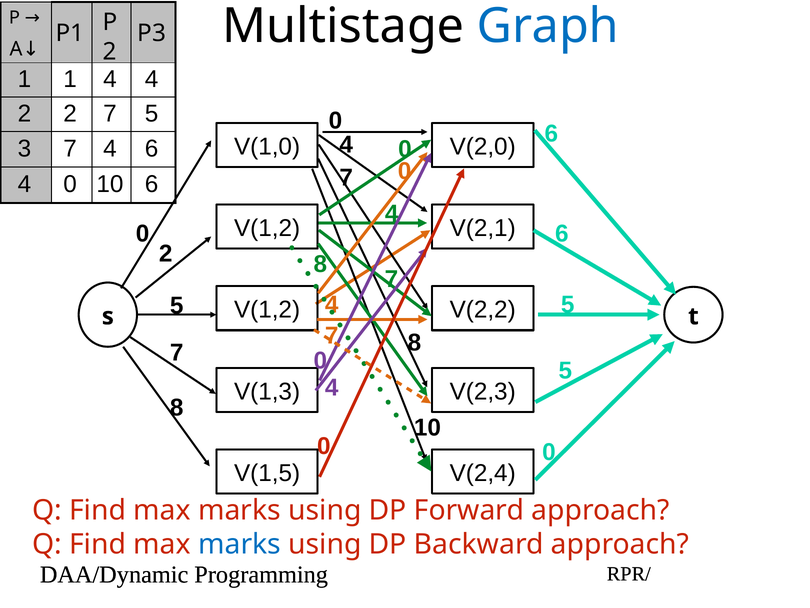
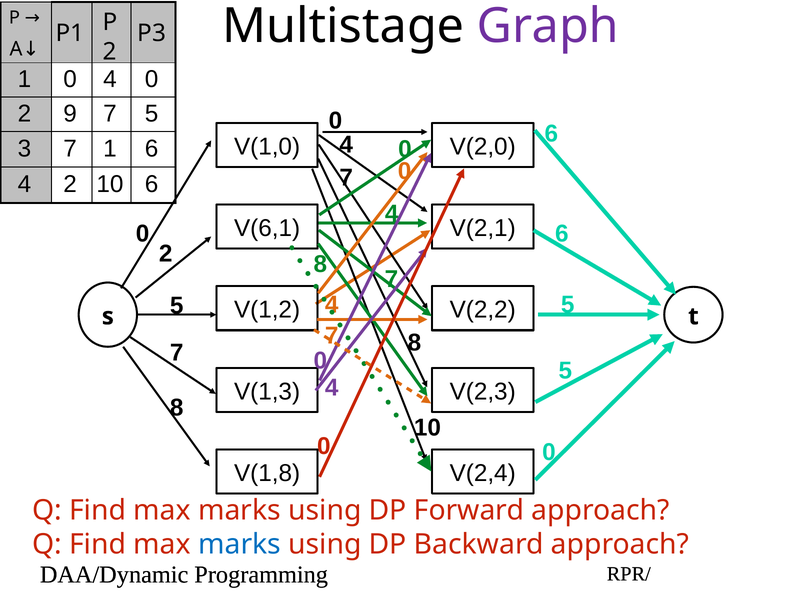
Graph colour: blue -> purple (548, 26)
1 1: 1 -> 0 (70, 79)
4: 4 -> 0 (152, 79)
2 2: 2 -> 9 (70, 113)
7 4: 4 -> 1 (110, 148)
0: 0 -> 2 (70, 184)
V(1,2: V(1,2 -> V(6,1 (267, 228)
V(1,5: V(1,5 -> V(1,8 (267, 473)
